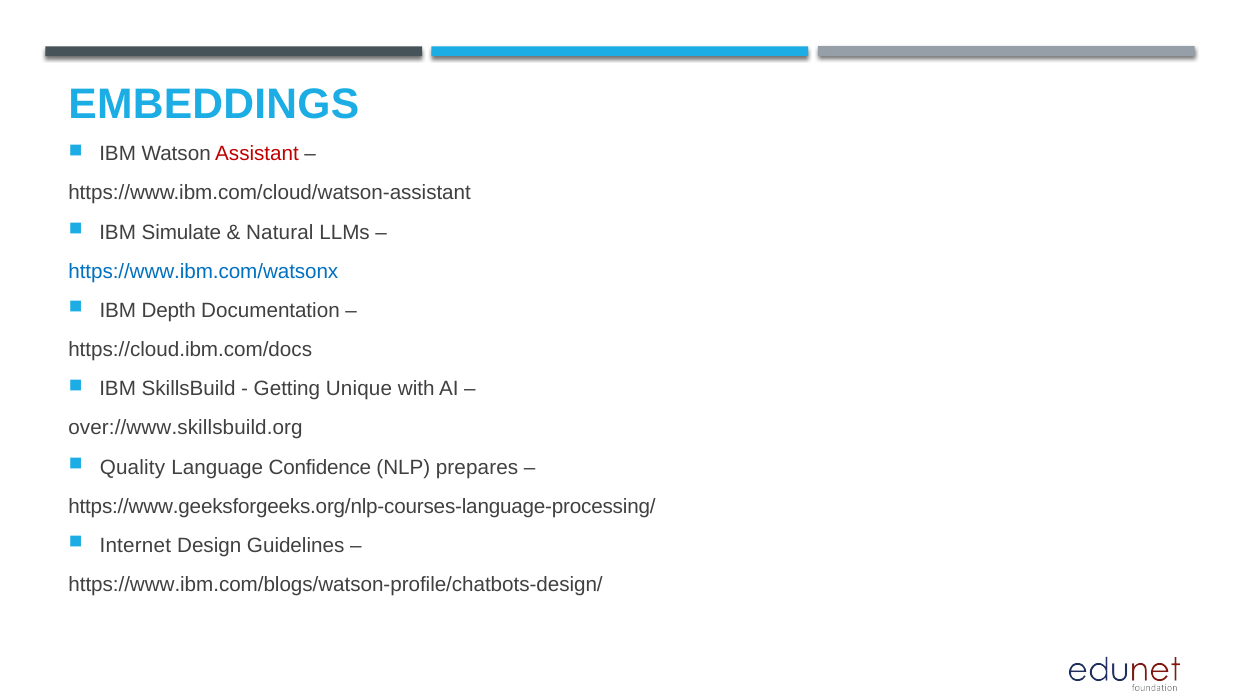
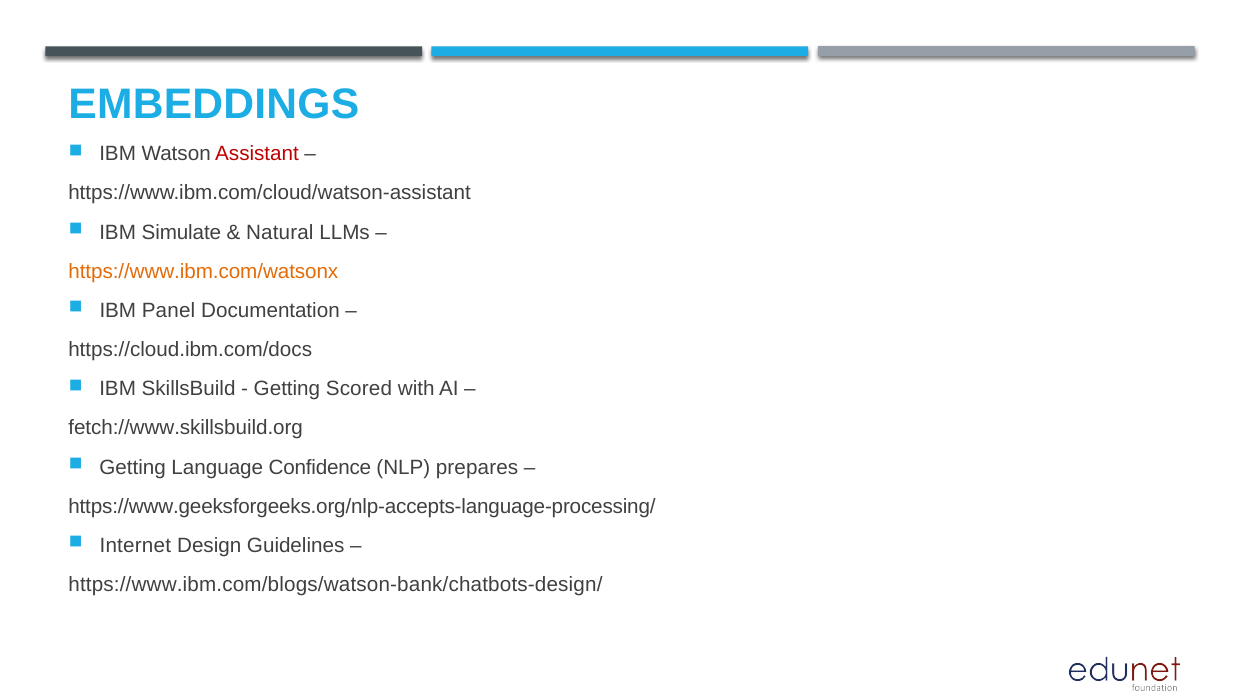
https://www.ibm.com/watsonx colour: blue -> orange (203, 271)
Depth: Depth -> Panel (169, 310)
Unique: Unique -> Scored (359, 389)
over://www.skillsbuild.org: over://www.skillsbuild.org -> fetch://www.skillsbuild.org (186, 428)
Quality: Quality -> Getting (133, 467)
https://www.geeksforgeeks.org/nlp-courses-language-processing/: https://www.geeksforgeeks.org/nlp-courses-language-processing/ -> https://www.geeksforgeeks.org/nlp-accepts-language-processing/ (362, 506)
https://www.ibm.com/blogs/watson-profile/chatbots-design/: https://www.ibm.com/blogs/watson-profile/chatbots-design/ -> https://www.ibm.com/blogs/watson-bank/chatbots-design/ (335, 584)
